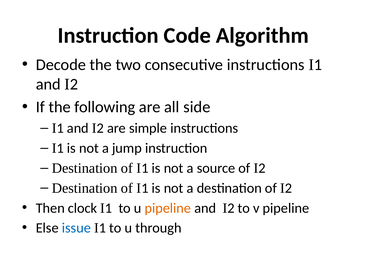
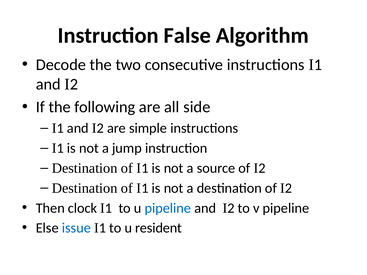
Code: Code -> False (187, 36)
pipeline colour: orange -> blue (168, 208)
through: through -> resident (159, 228)
